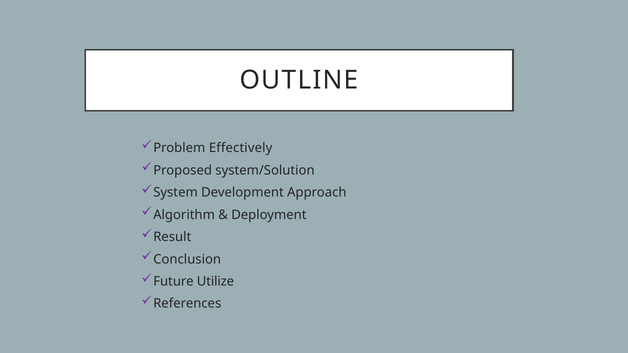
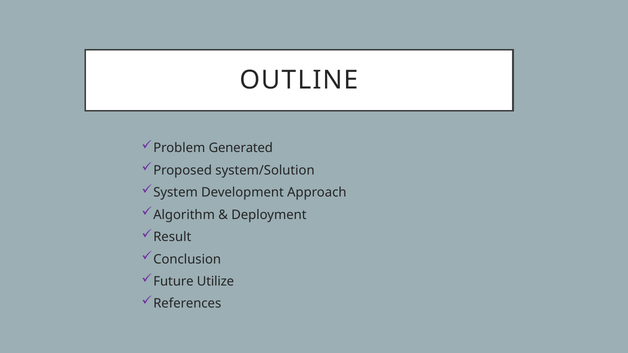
Effectively: Effectively -> Generated (241, 148)
